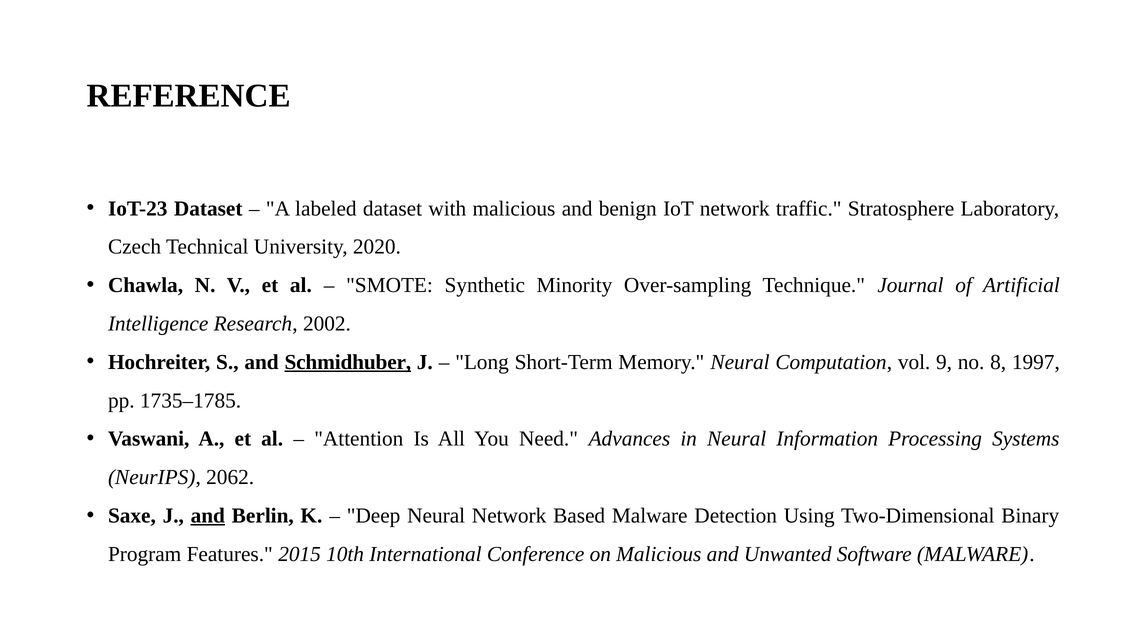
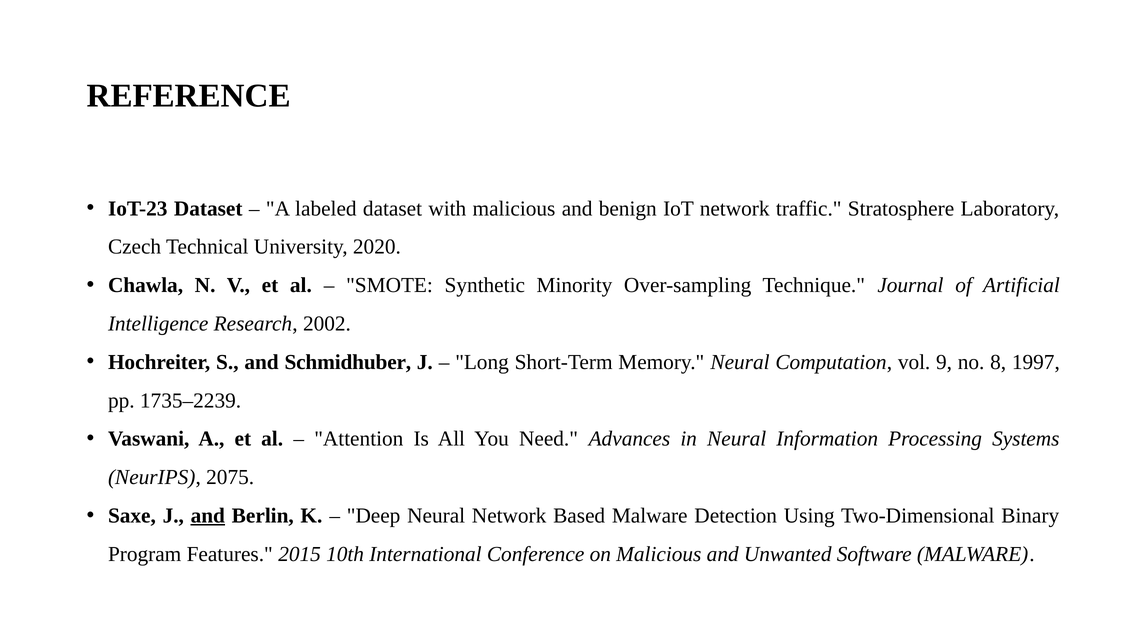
Schmidhuber underline: present -> none (348, 362)
1735–1785: 1735–1785 -> 1735–2239 (191, 400)
2062: 2062 -> 2075 (230, 477)
